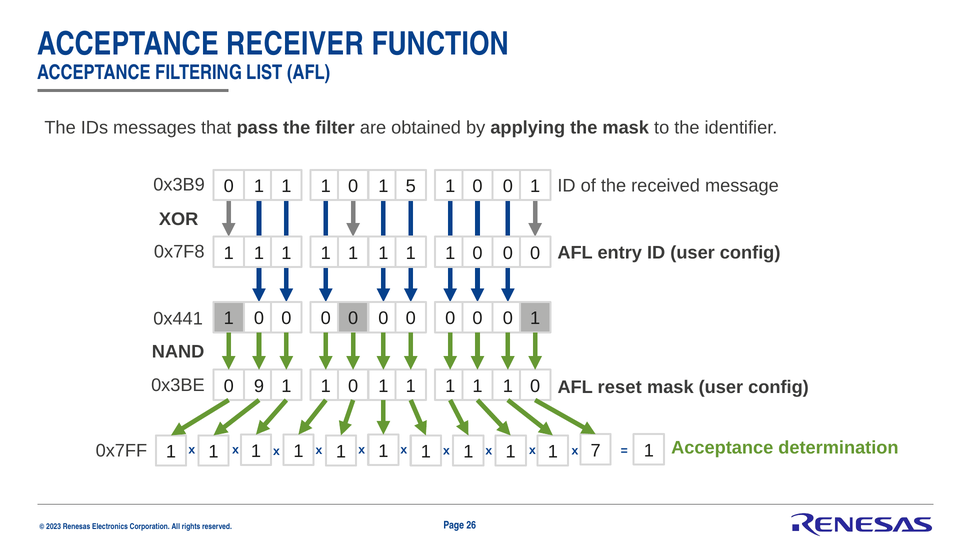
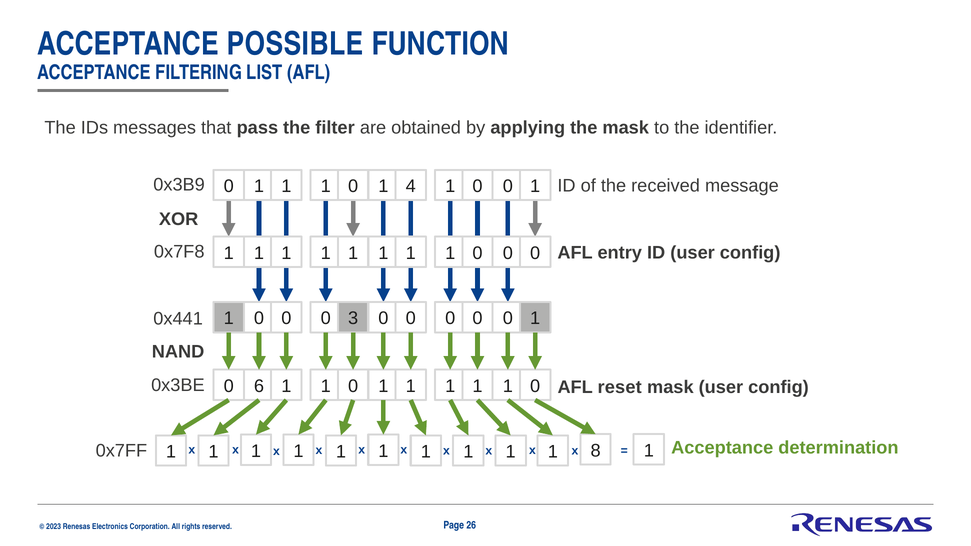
RECEIVER: RECEIVER -> POSSIBLE (295, 44)
5: 5 -> 4 (411, 186)
0: 0 -> 3 (353, 319)
9: 9 -> 6 (259, 386)
7: 7 -> 8 (596, 451)
